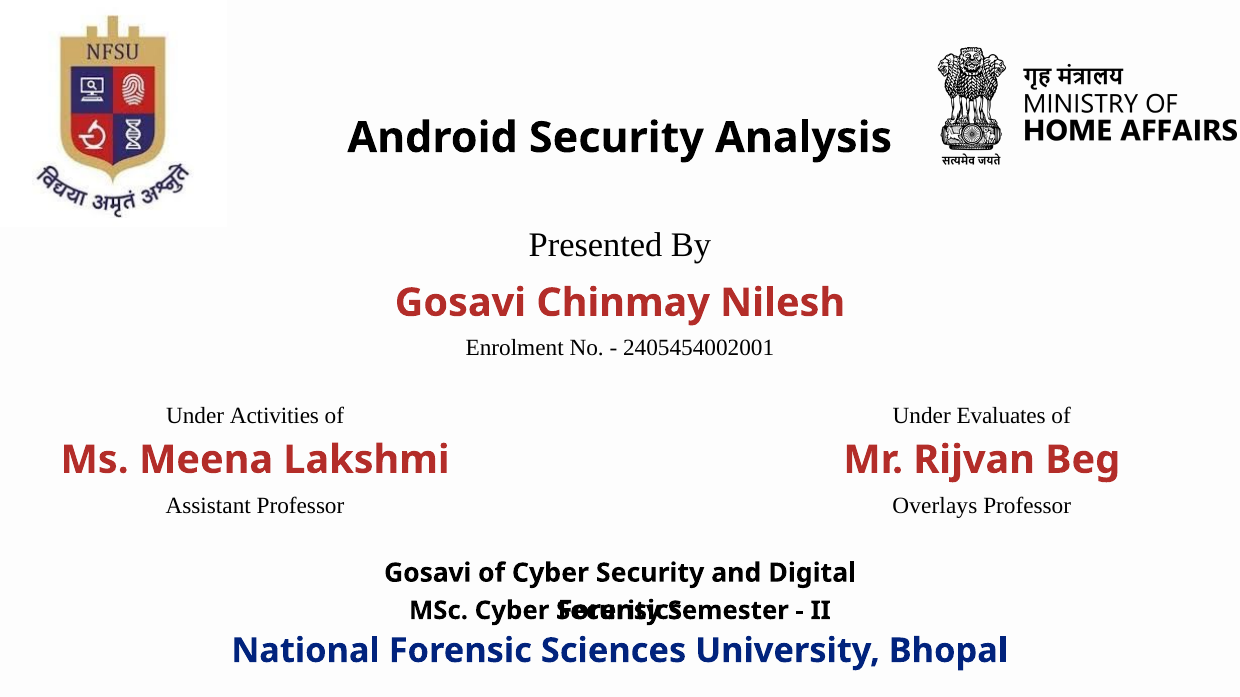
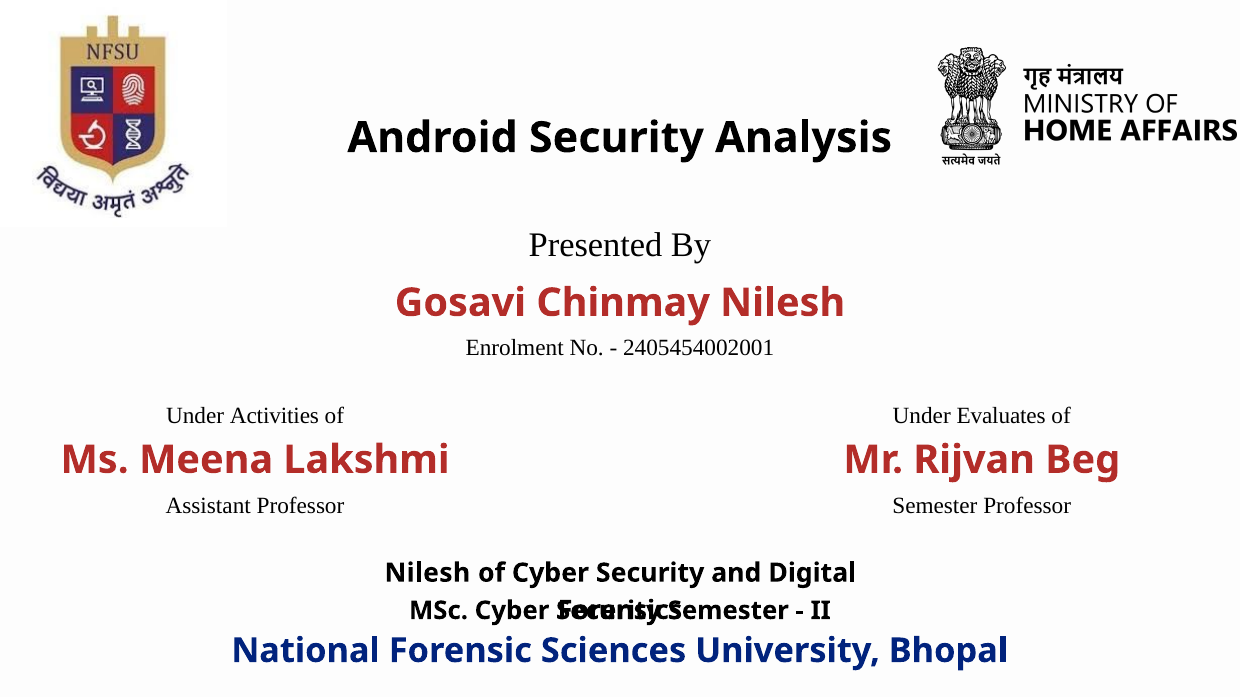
Overlays: Overlays -> Semester (935, 506)
Gosavi: Gosavi -> Nilesh (427, 573)
